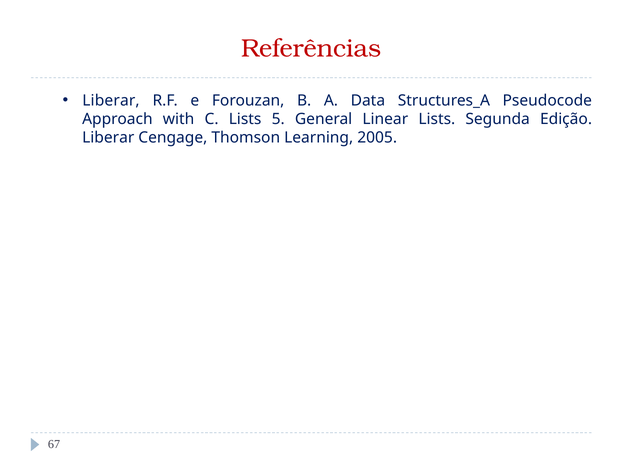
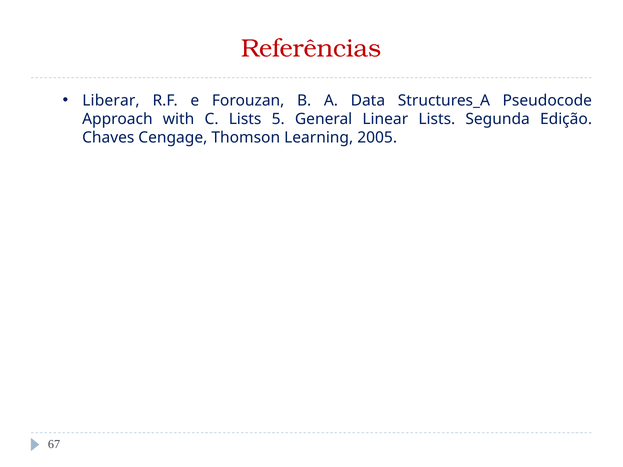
Liberar: Liberar -> Chaves (108, 138)
